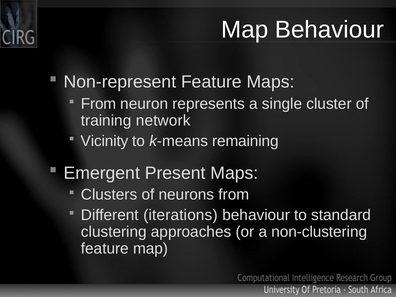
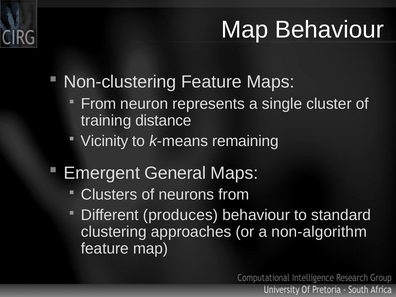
Non-represent: Non-represent -> Non-clustering (120, 82)
network: network -> distance (163, 121)
Present: Present -> General (175, 173)
iterations: iterations -> produces (180, 215)
non-clustering: non-clustering -> non-algorithm (319, 232)
